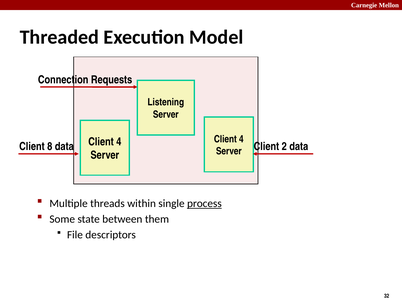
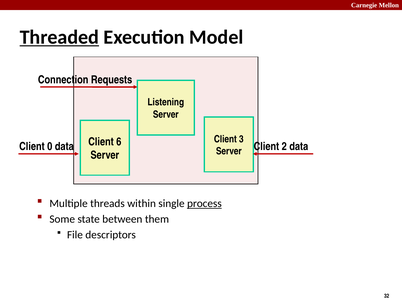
Threaded underline: none -> present (59, 37)
4: 4 -> 3 (241, 139)
4: 4 -> 6 (119, 142)
8: 8 -> 0 (50, 147)
